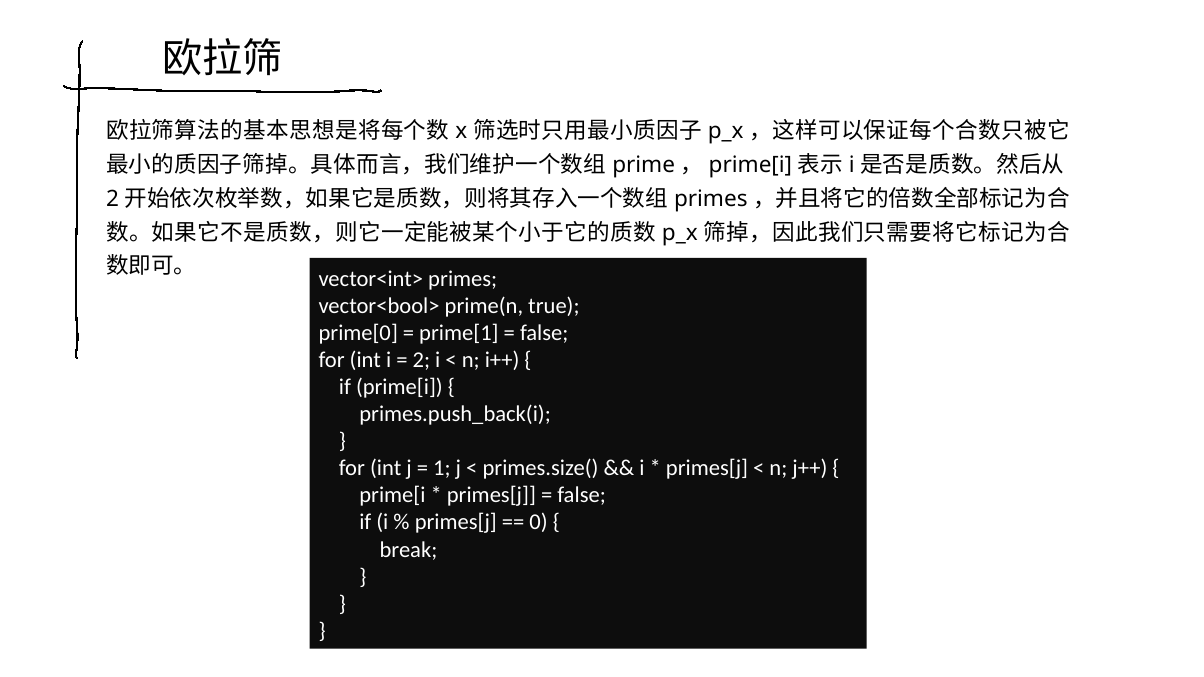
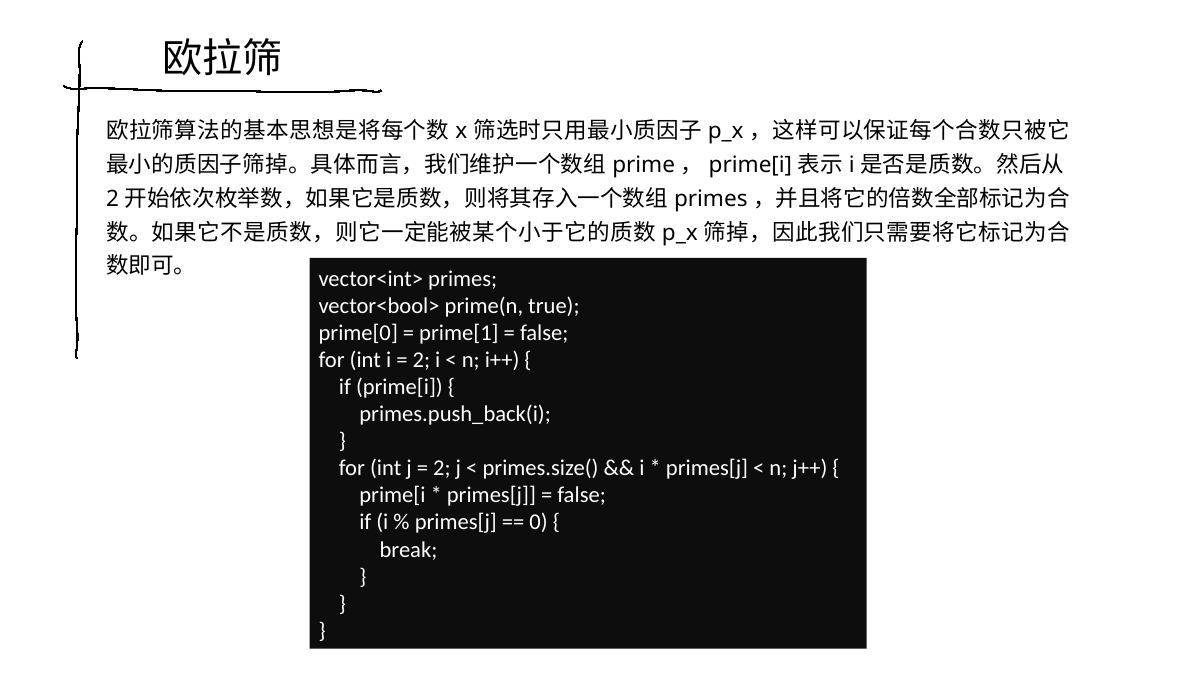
1: 1 -> 2 (442, 469)
